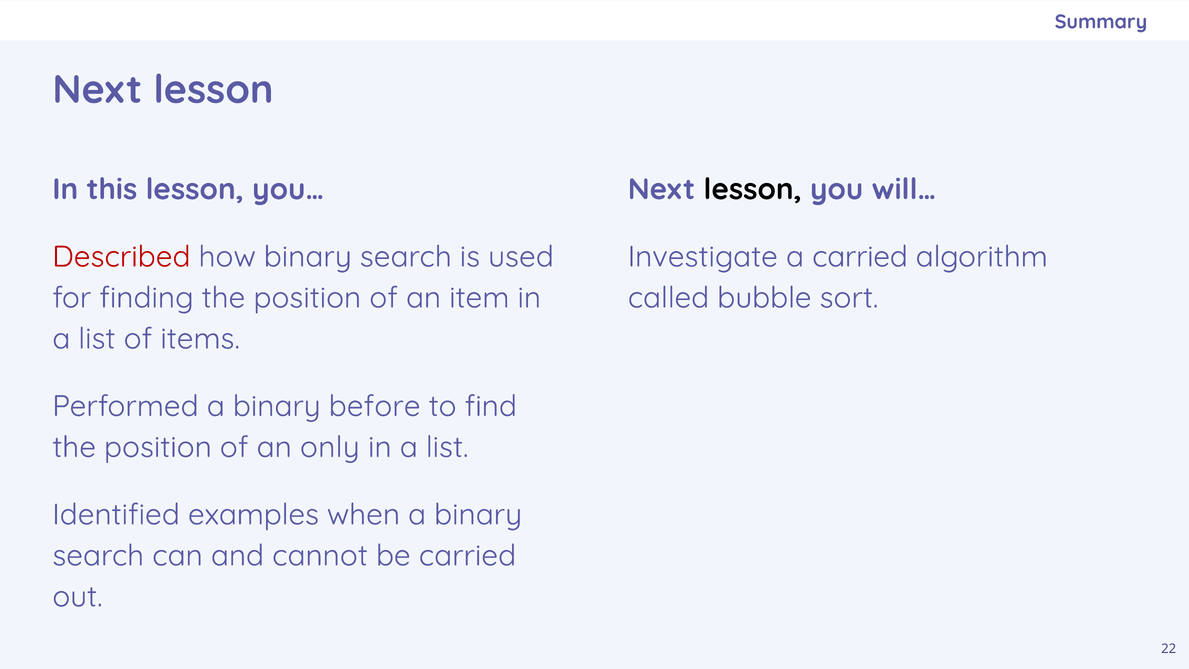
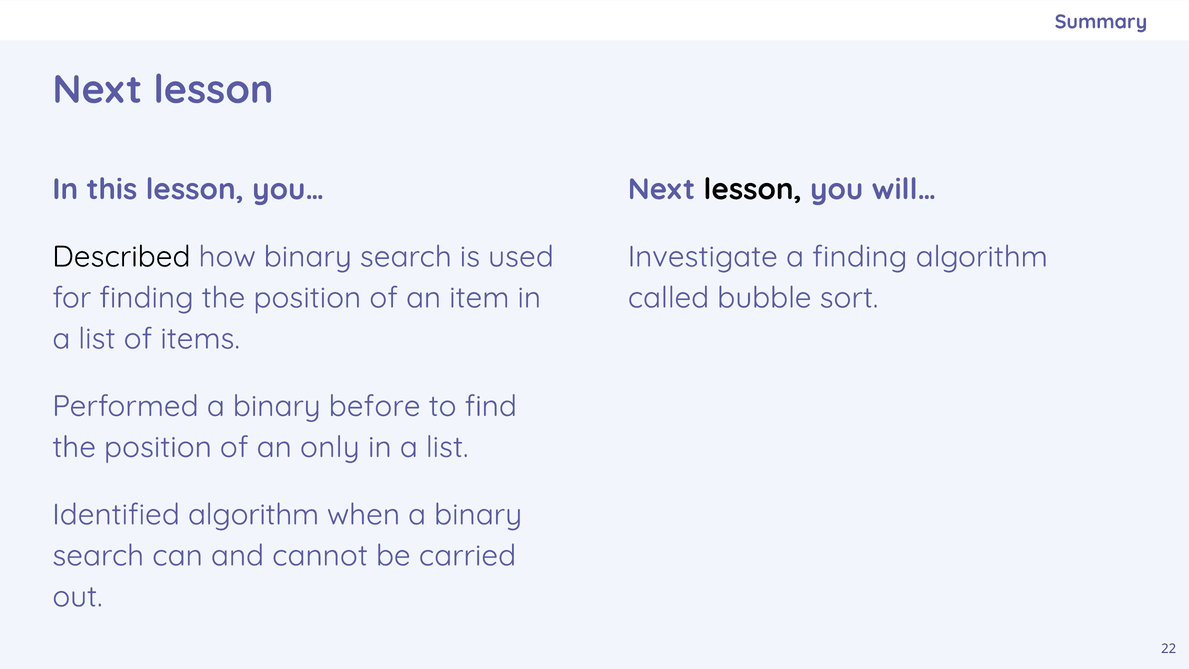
Described colour: red -> black (121, 257)
a carried: carried -> finding (860, 257)
Identified examples: examples -> algorithm (254, 515)
